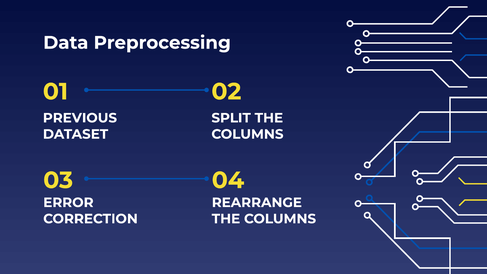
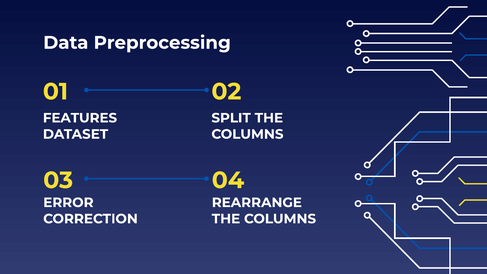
PREVIOUS: PREVIOUS -> FEATURES (80, 118)
